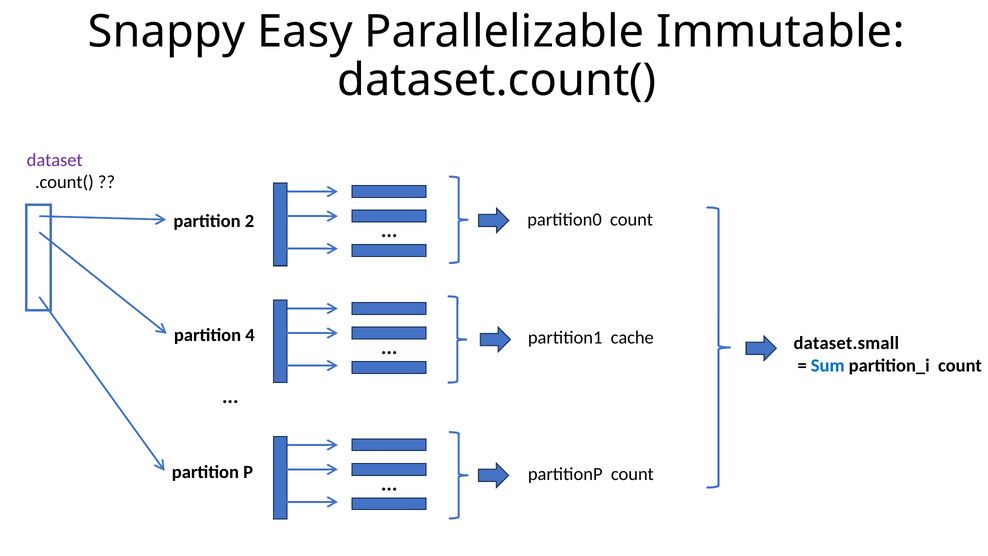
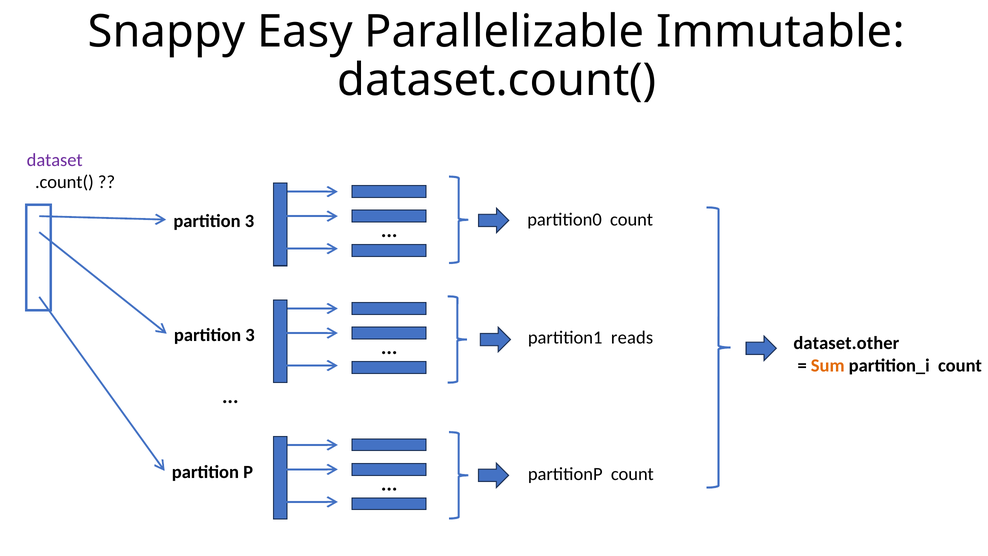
2: 2 -> 3 (249, 221)
4: 4 -> 3 (250, 335)
cache: cache -> reads (632, 338)
dataset.small: dataset.small -> dataset.other (846, 343)
Sum colour: blue -> orange (828, 365)
